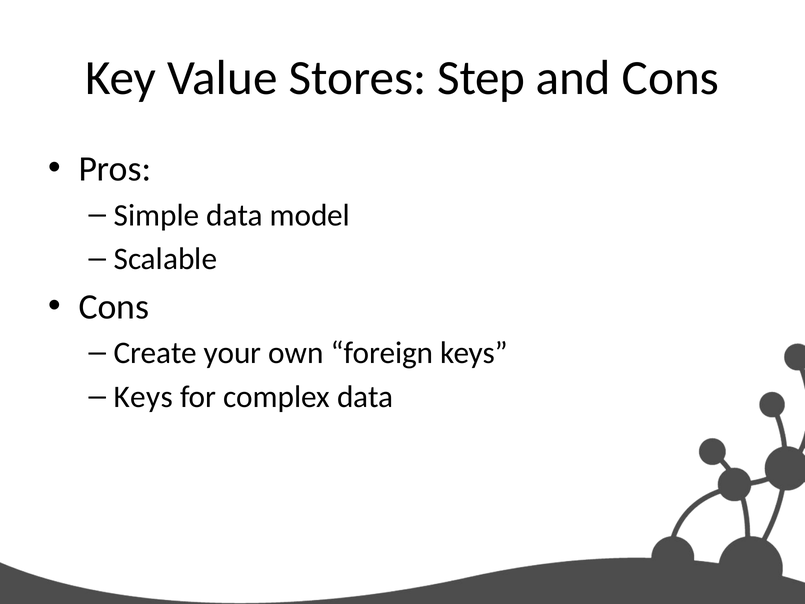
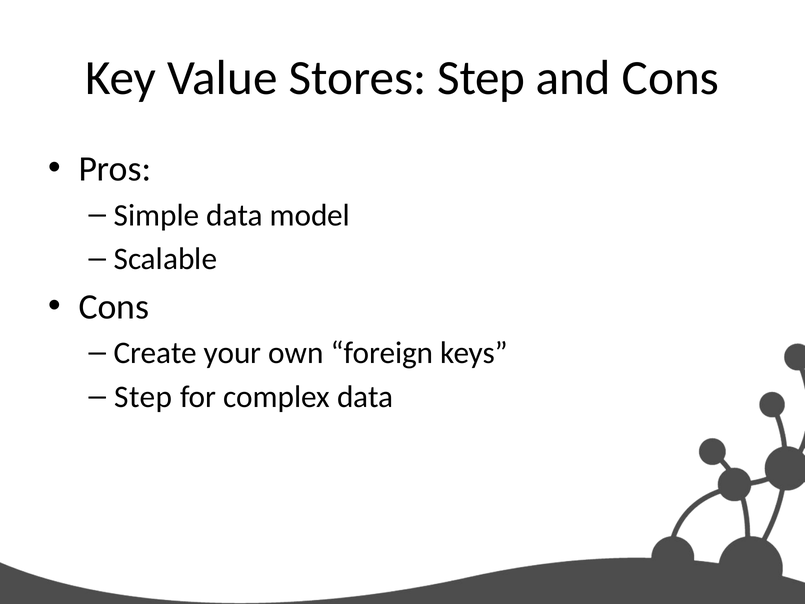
Keys: Keys -> Step (143, 397)
